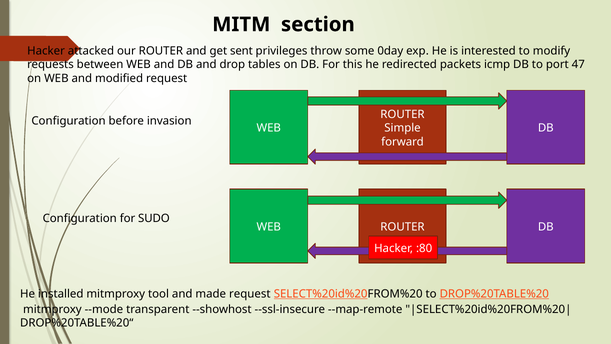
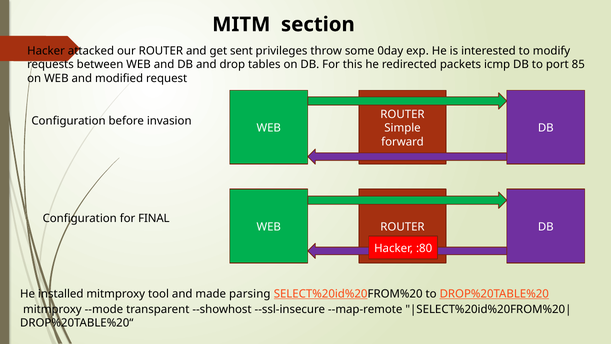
47: 47 -> 85 (578, 65)
SUDO: SUDO -> FINAL (154, 218)
made request: request -> parsing (250, 293)
